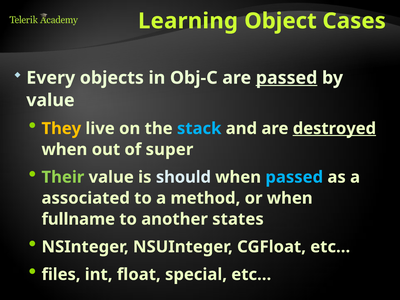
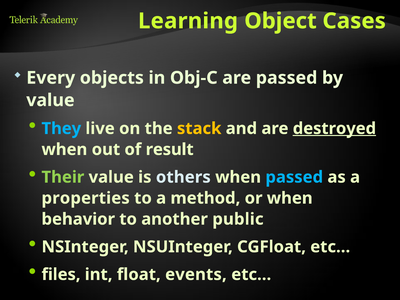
passed underline: present -> none (287, 78)
They colour: yellow -> light blue (61, 129)
stack colour: light blue -> yellow (199, 129)
super: super -> result (170, 149)
should: should -> others (183, 177)
associated: associated -> properties (86, 198)
fullname: fullname -> behavior (78, 219)
states: states -> public (238, 219)
special: special -> events (196, 274)
